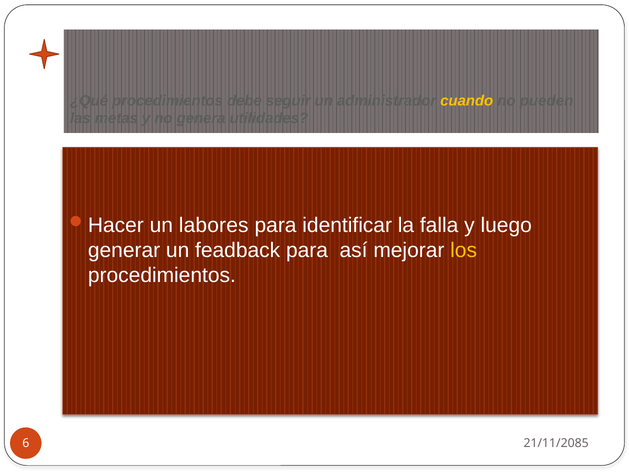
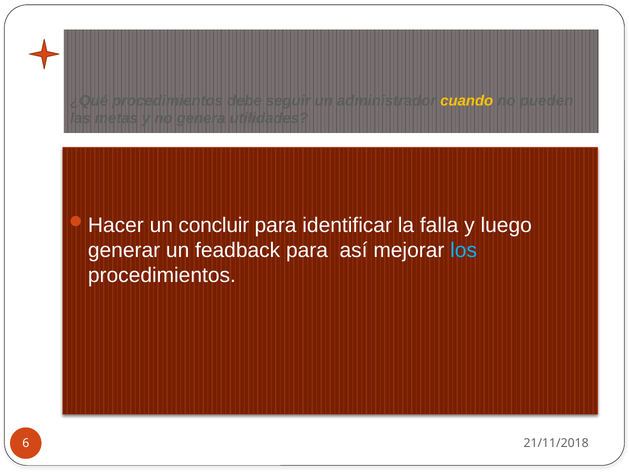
labores: labores -> concluir (214, 225)
los colour: yellow -> light blue (464, 250)
21/11/2085: 21/11/2085 -> 21/11/2018 (556, 443)
